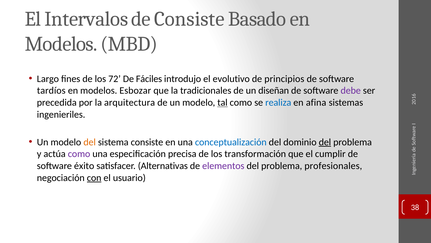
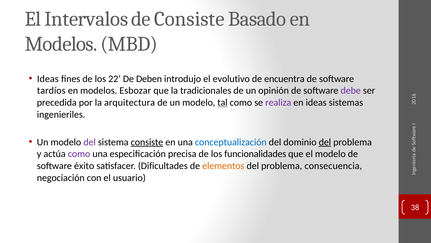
Largo: Largo -> Ideas (48, 79)
72: 72 -> 22 (115, 79)
Fáciles: Fáciles -> Deben (149, 79)
principios: principios -> encuentra (284, 79)
diseñan: diseñan -> opinión (274, 90)
realiza colour: blue -> purple (278, 102)
en afina: afina -> ideas (316, 102)
del colour: orange -> purple (90, 142)
consiste underline: none -> present (147, 142)
transformación: transformación -> funcionalidades (255, 154)
el cumplir: cumplir -> modelo (330, 154)
Alternativas: Alternativas -> Dificultades (163, 166)
elementos colour: purple -> orange (223, 166)
profesionales: profesionales -> consecuencia (333, 166)
con underline: present -> none (94, 177)
